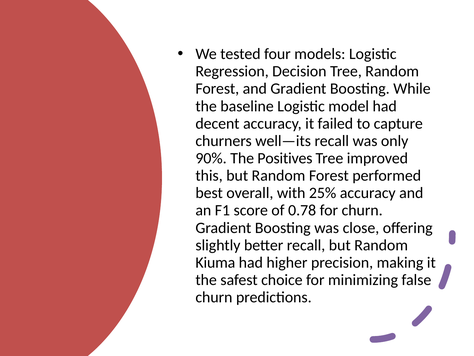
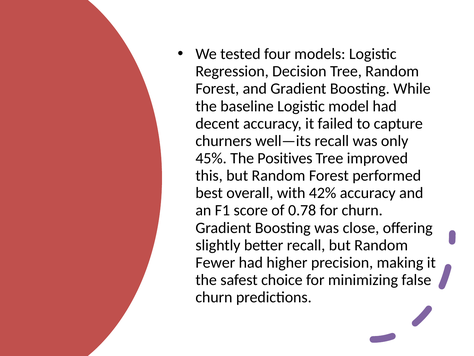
90%: 90% -> 45% (211, 158)
25%: 25% -> 42% (323, 193)
Kiuma: Kiuma -> Fewer (215, 262)
